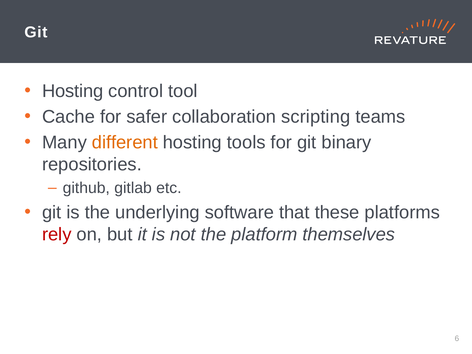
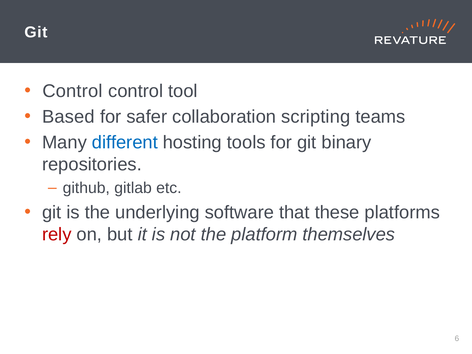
Hosting: Hosting -> Control (72, 91)
Cache: Cache -> Based (68, 117)
different colour: orange -> blue (125, 143)
